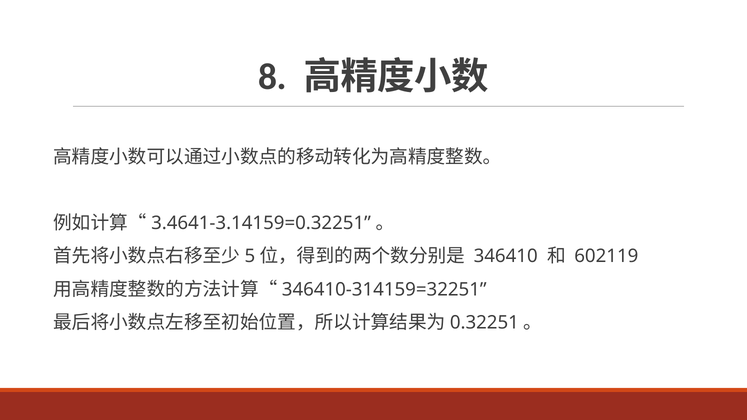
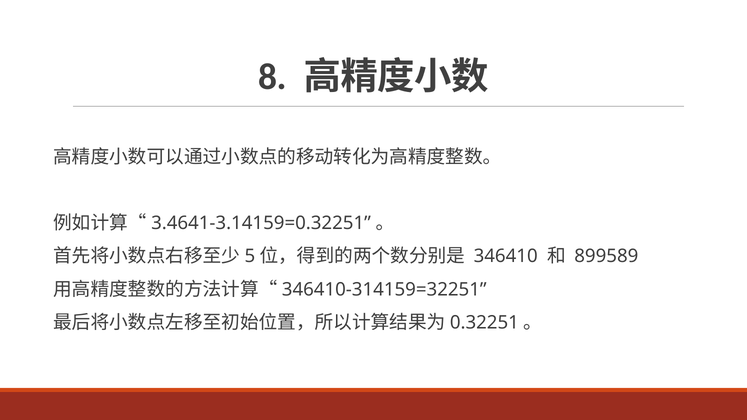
602119: 602119 -> 899589 (606, 256)
